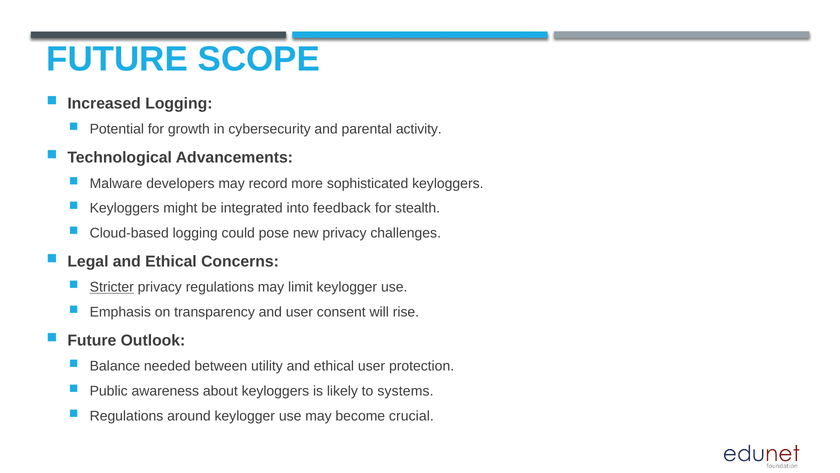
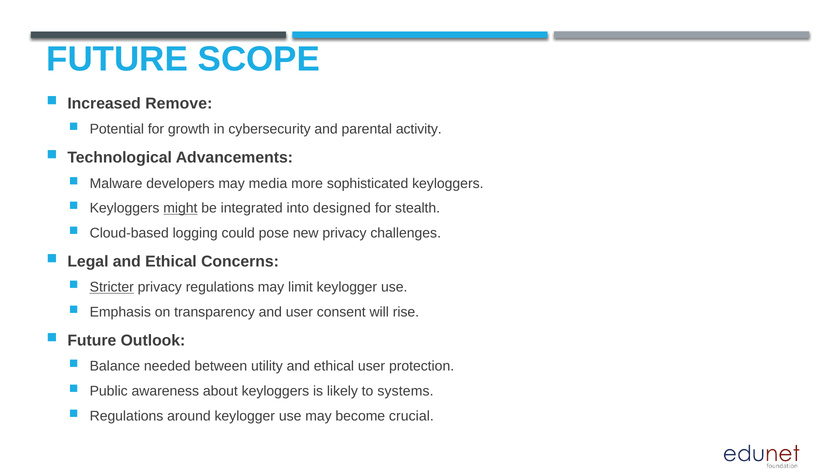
Increased Logging: Logging -> Remove (179, 103)
record: record -> media (268, 183)
might underline: none -> present (180, 208)
feedback: feedback -> designed (342, 208)
